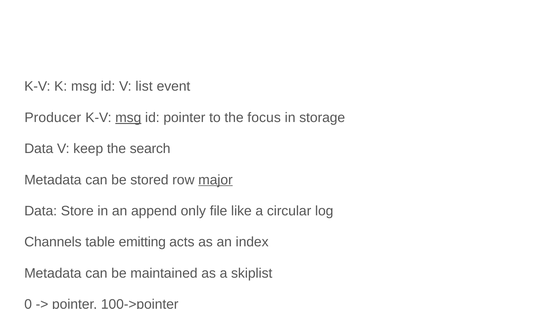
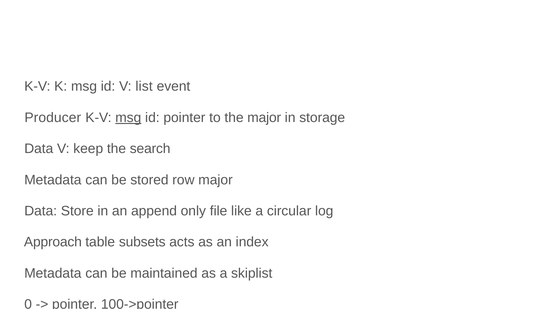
the focus: focus -> major (264, 118)
major underline: present -> none (215, 180)
Channels: Channels -> Approach (53, 242)
emitting: emitting -> subsets (142, 242)
